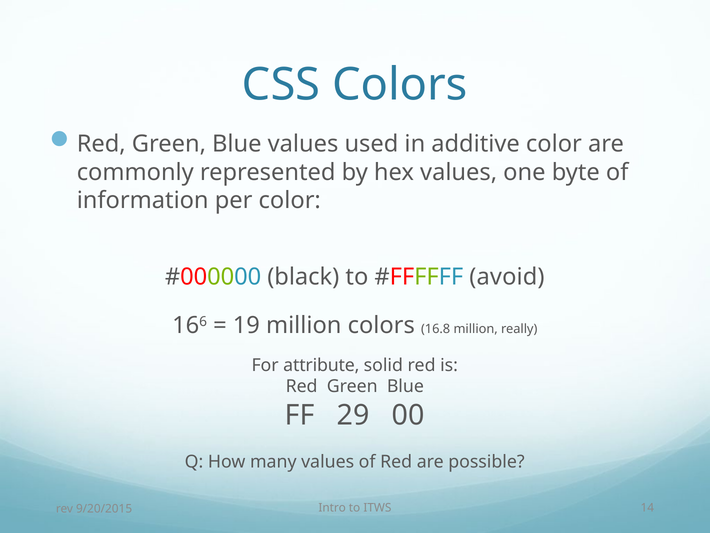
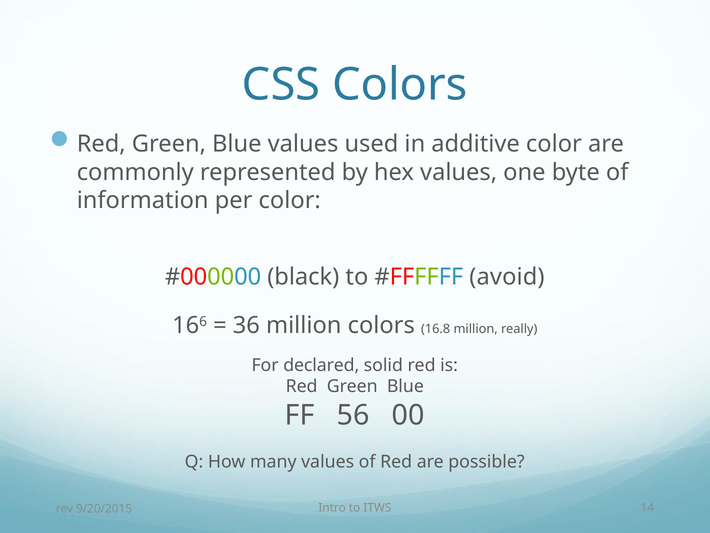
19: 19 -> 36 (246, 325)
attribute: attribute -> declared (321, 365)
29: 29 -> 56 (353, 415)
